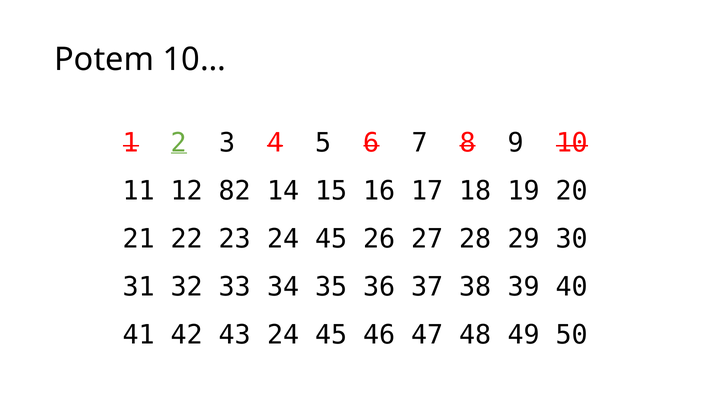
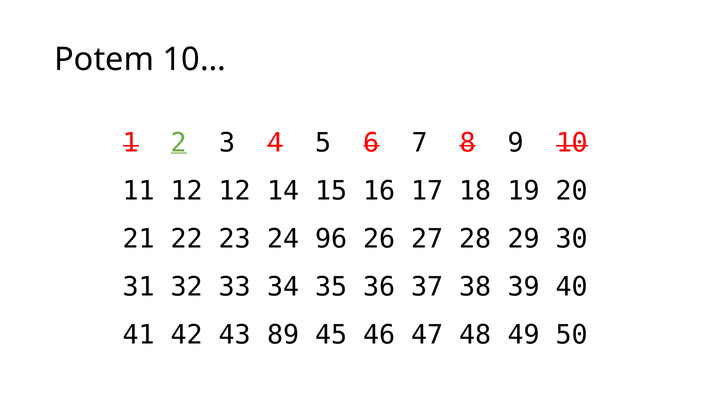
12 82: 82 -> 12 (235, 191)
23 24 45: 45 -> 96 (331, 239)
43 24: 24 -> 89 (283, 335)
